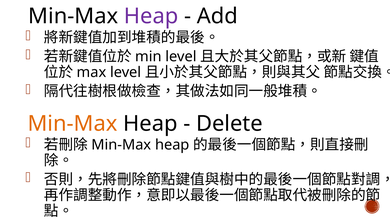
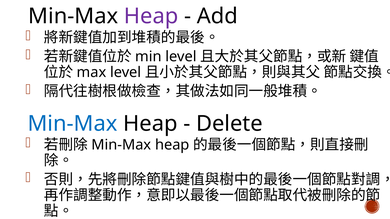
Min-Max colour: orange -> blue (73, 124)
